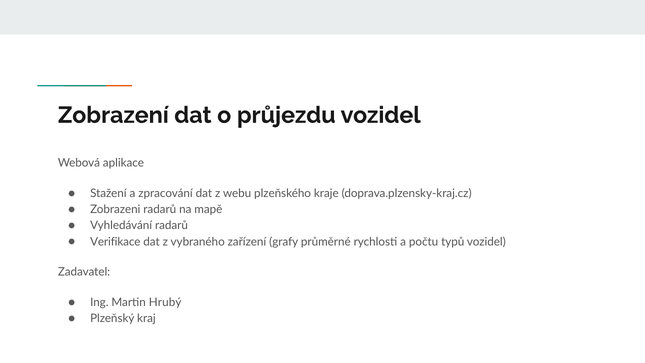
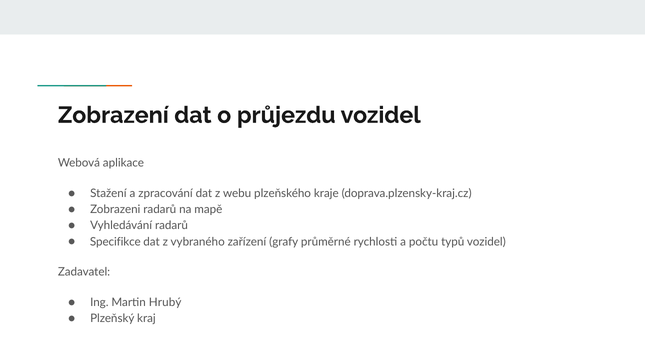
Verifikace: Verifikace -> Specifikce (115, 242)
